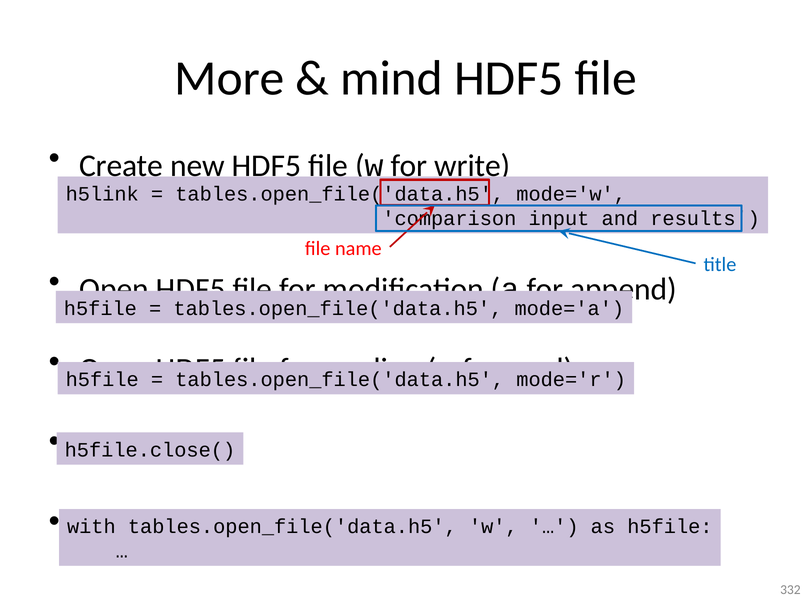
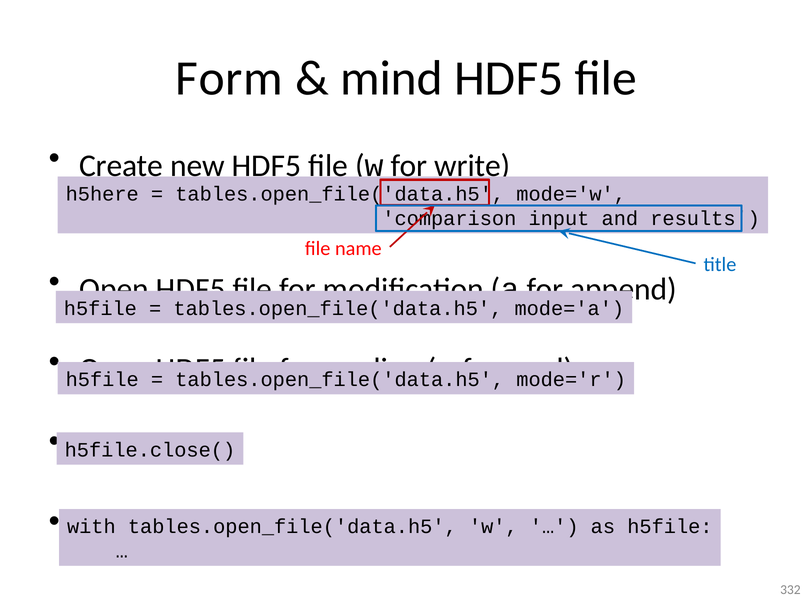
More: More -> Form (229, 79)
h5link: h5link -> h5here (102, 194)
